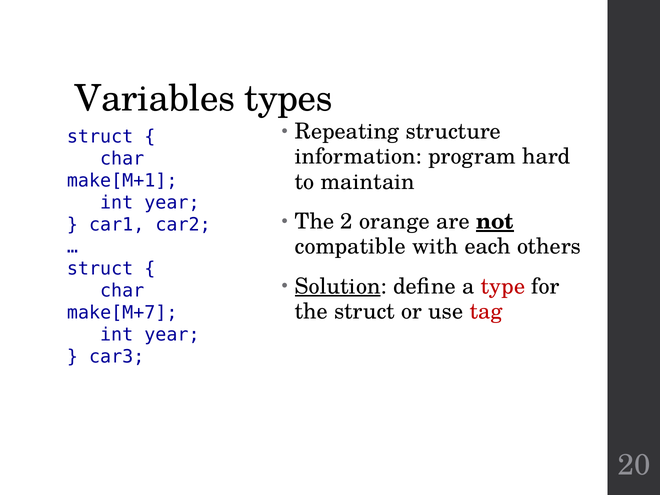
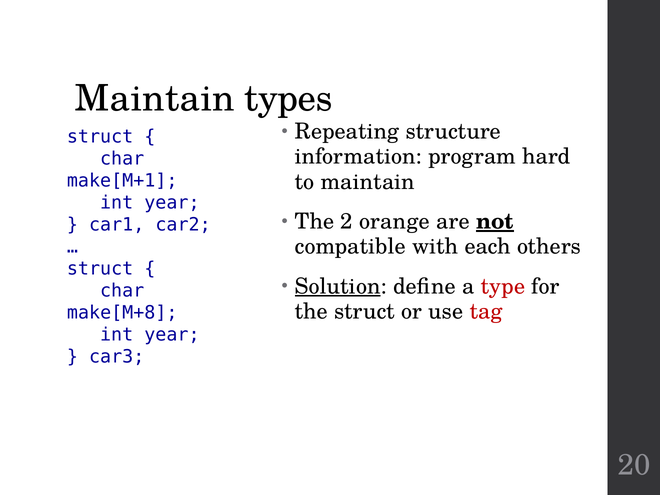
Variables: Variables -> Maintain (155, 99)
make[M+7: make[M+7 -> make[M+8 (122, 313)
